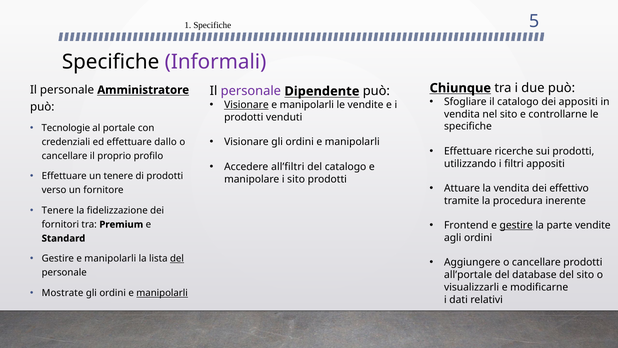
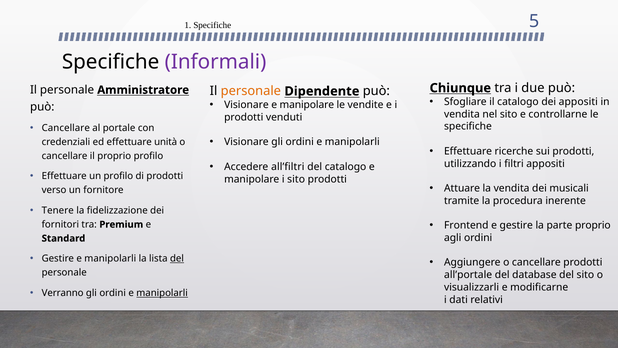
personale colour: purple -> orange (251, 91)
Visionare underline: present -> none (246, 105)
manipolarli: manipolarli -> manipolare (307, 105)
Tecnologie: Tecnologie -> Cancellare (66, 128)
dallo: dallo -> unità (166, 142)
un tenere: tenere -> profilo (118, 176)
effettivo: effettivo -> musicali (569, 188)
gestire underline: present -> none (516, 225)
parte vendite: vendite -> proprio (593, 225)
Mostrate: Mostrate -> Verranno (63, 293)
